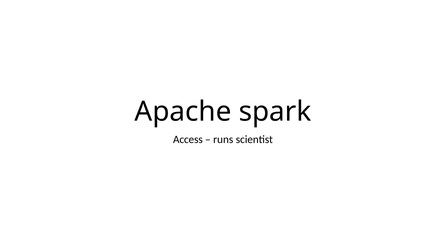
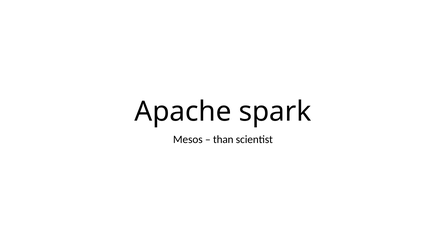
Access: Access -> Mesos (188, 139)
runs: runs -> than (223, 139)
